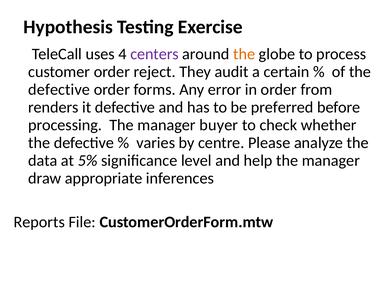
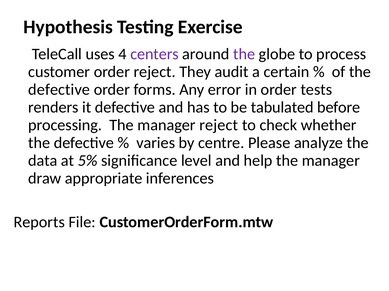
the colour: orange -> purple (244, 54)
from: from -> tests (316, 90)
preferred: preferred -> tabulated (282, 108)
manager buyer: buyer -> reject (219, 125)
